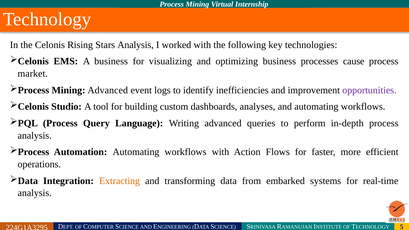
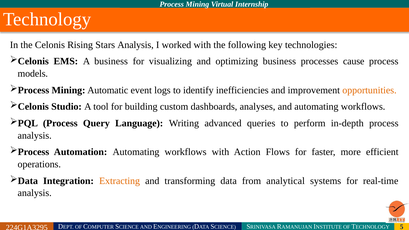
market: market -> models (33, 74)
Mining Advanced: Advanced -> Automatic (108, 90)
opportunities colour: purple -> orange (369, 90)
embarked: embarked -> analytical (286, 181)
